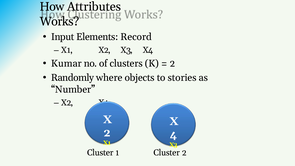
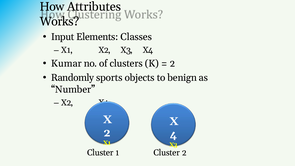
Record: Record -> Classes (136, 37)
where: where -> sports (109, 78)
stories: stories -> benign (182, 78)
